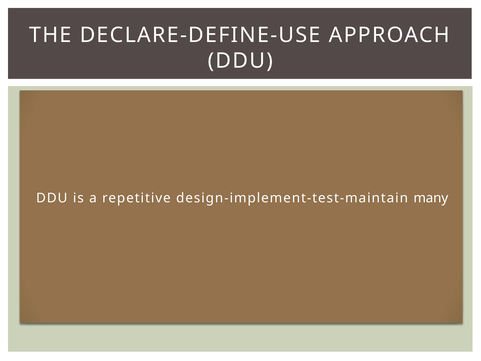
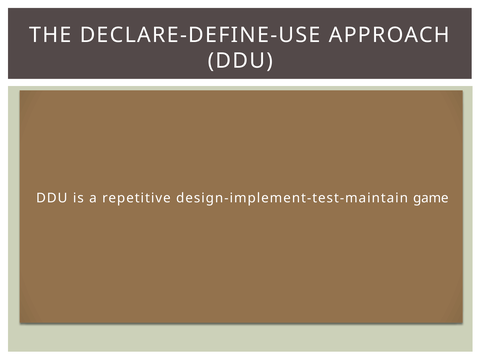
many: many -> game (431, 198)
